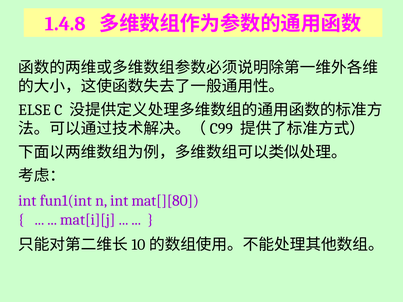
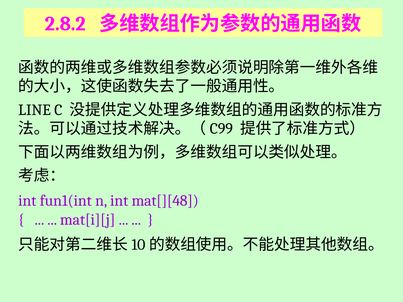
1.4.8: 1.4.8 -> 2.8.2 (65, 24)
ELSE: ELSE -> LINE (35, 110)
mat[][80: mat[][80 -> mat[][48 (165, 201)
